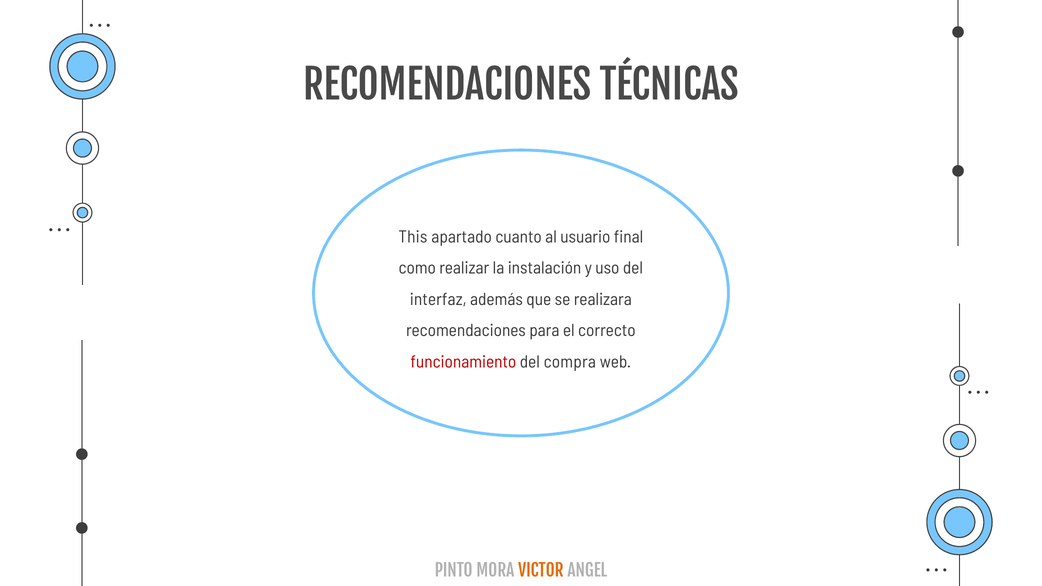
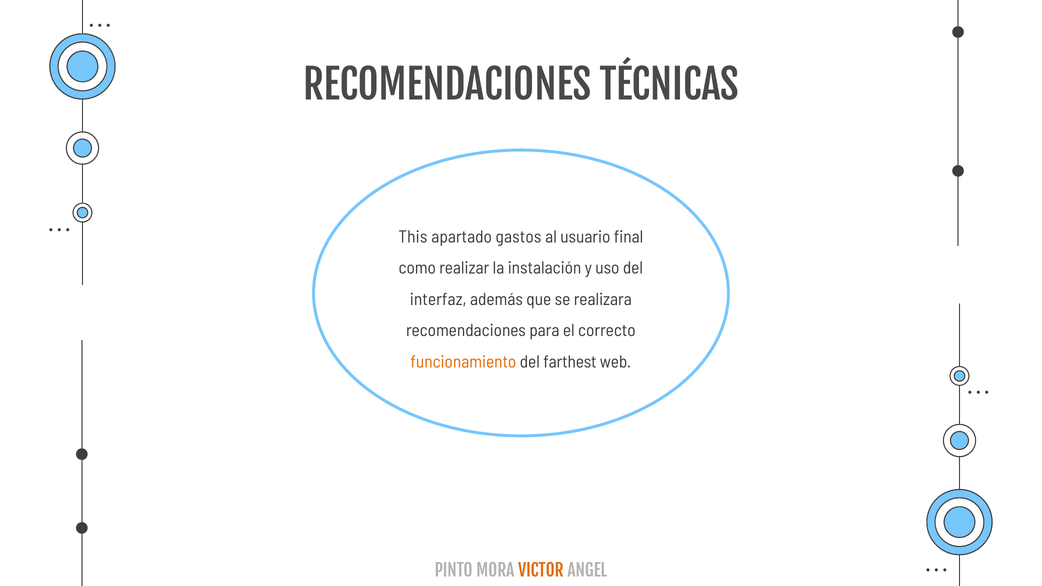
cuanto: cuanto -> gastos (518, 237)
funcionamiento colour: red -> orange (463, 362)
compra: compra -> farthest (570, 362)
